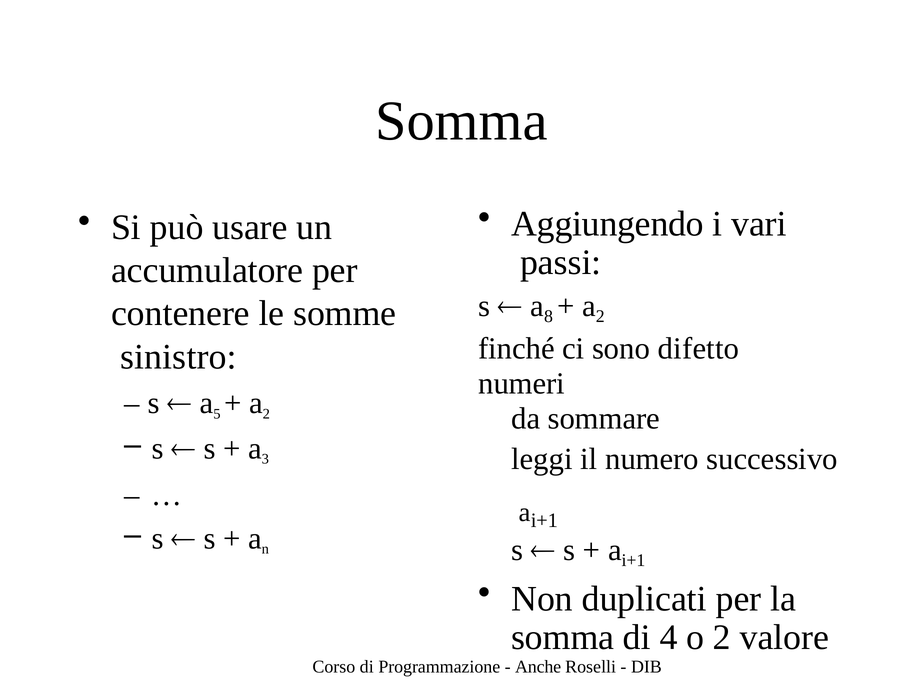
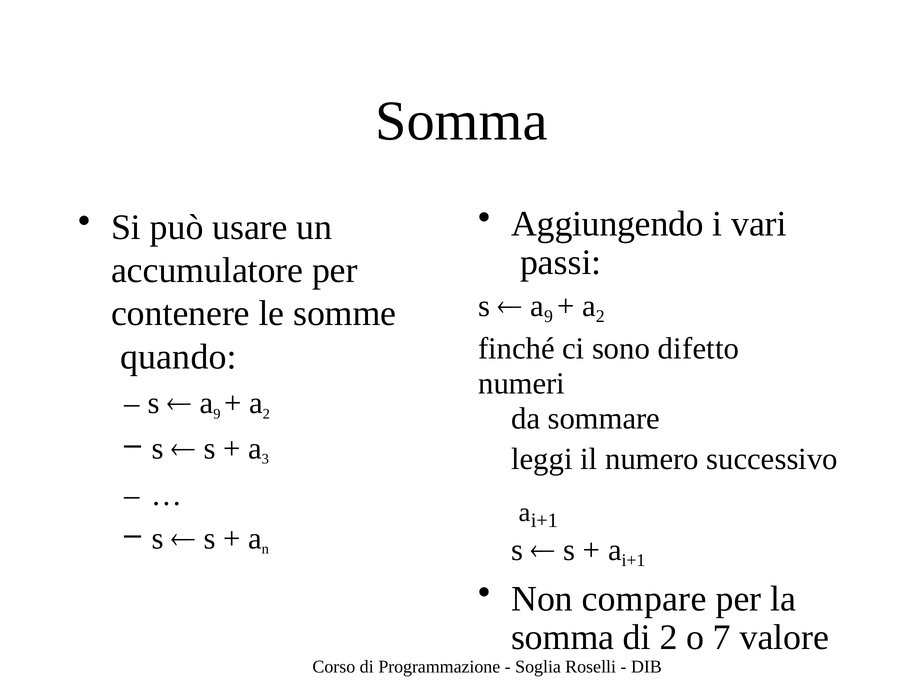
8: 8 -> 9 (548, 316)
sinistro: sinistro -> quando (178, 357)
5: 5 -> 9 (217, 414)
duplicati: duplicati -> compare (644, 599)
di 4: 4 -> 2 (669, 638)
o 2: 2 -> 7 (722, 638)
Anche: Anche -> Soglia (538, 667)
